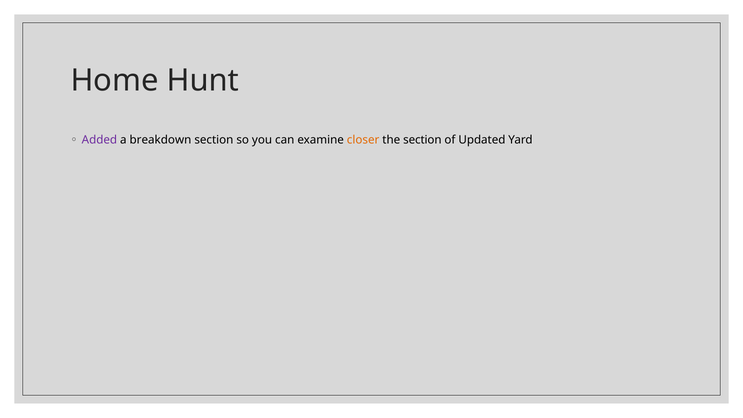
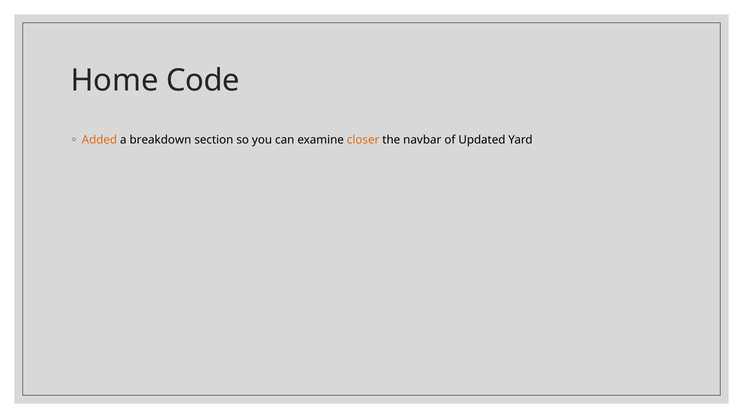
Hunt: Hunt -> Code (203, 81)
Added colour: purple -> orange (99, 140)
the section: section -> navbar (422, 140)
